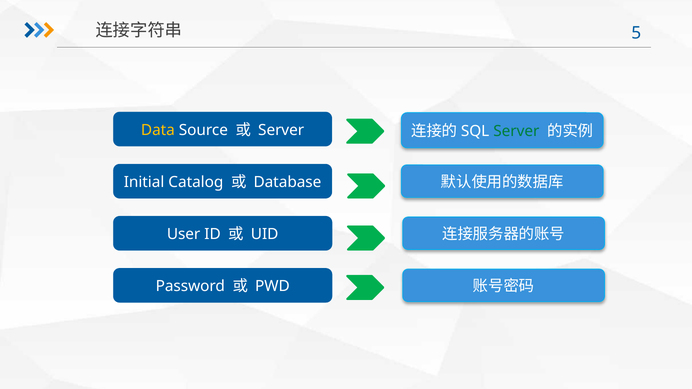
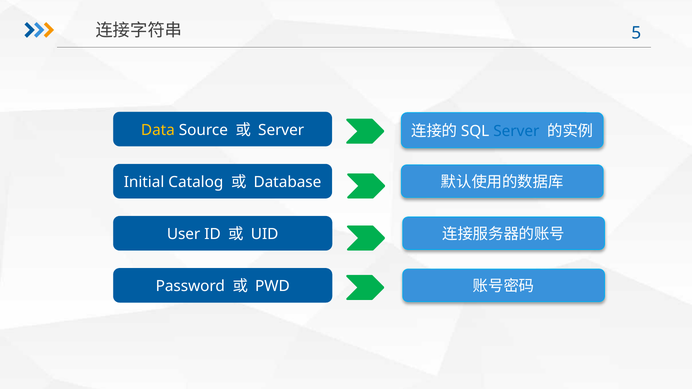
Server colour: green -> blue (516, 131)
